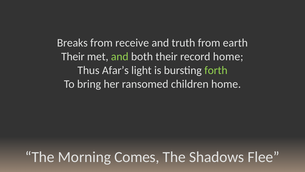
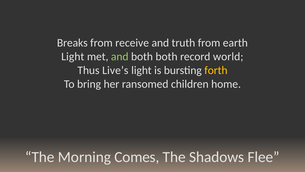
Their: Their -> Light (73, 56)
both their: their -> both (167, 56)
record home: home -> world (228, 56)
Afar’s: Afar’s -> Live’s (115, 70)
forth colour: light green -> yellow (216, 70)
